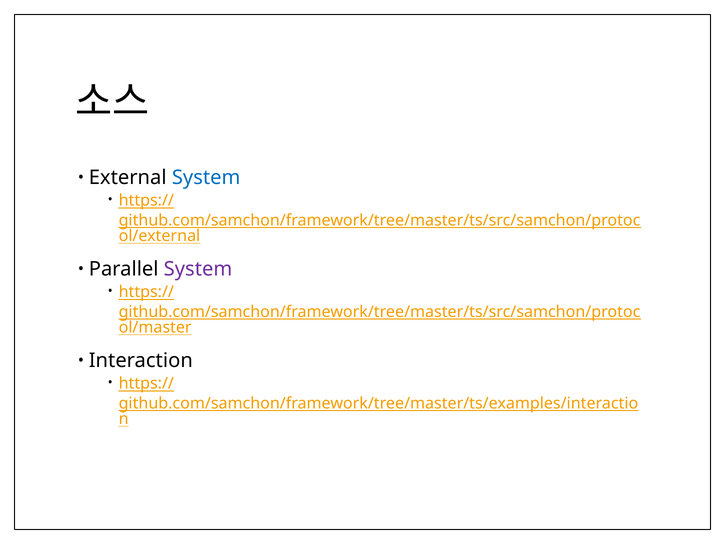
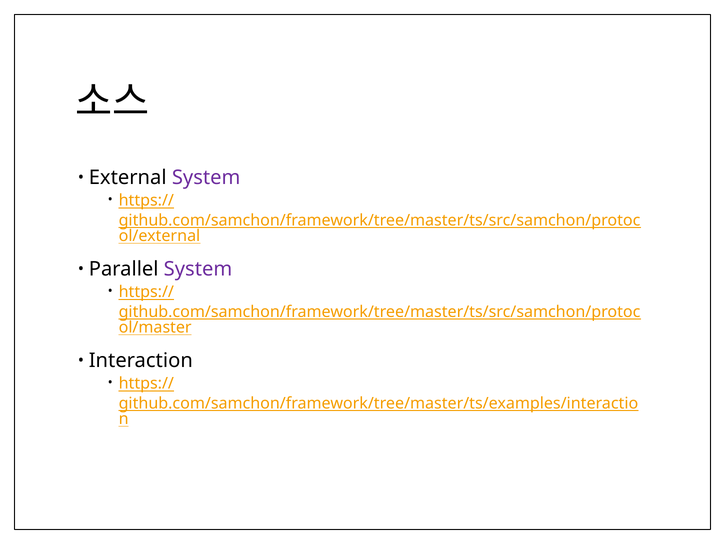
System colour: blue -> purple (206, 178)
